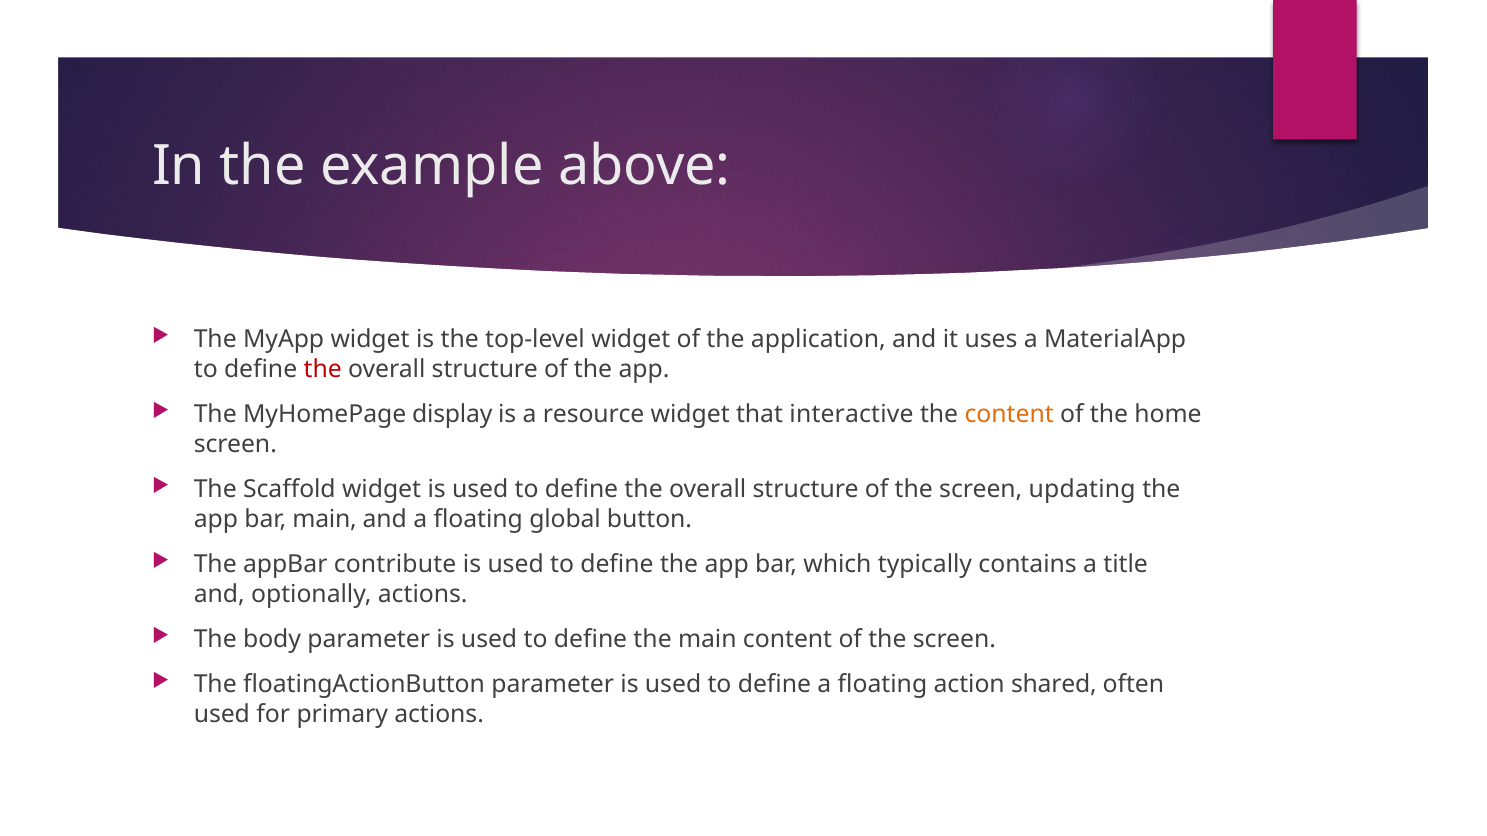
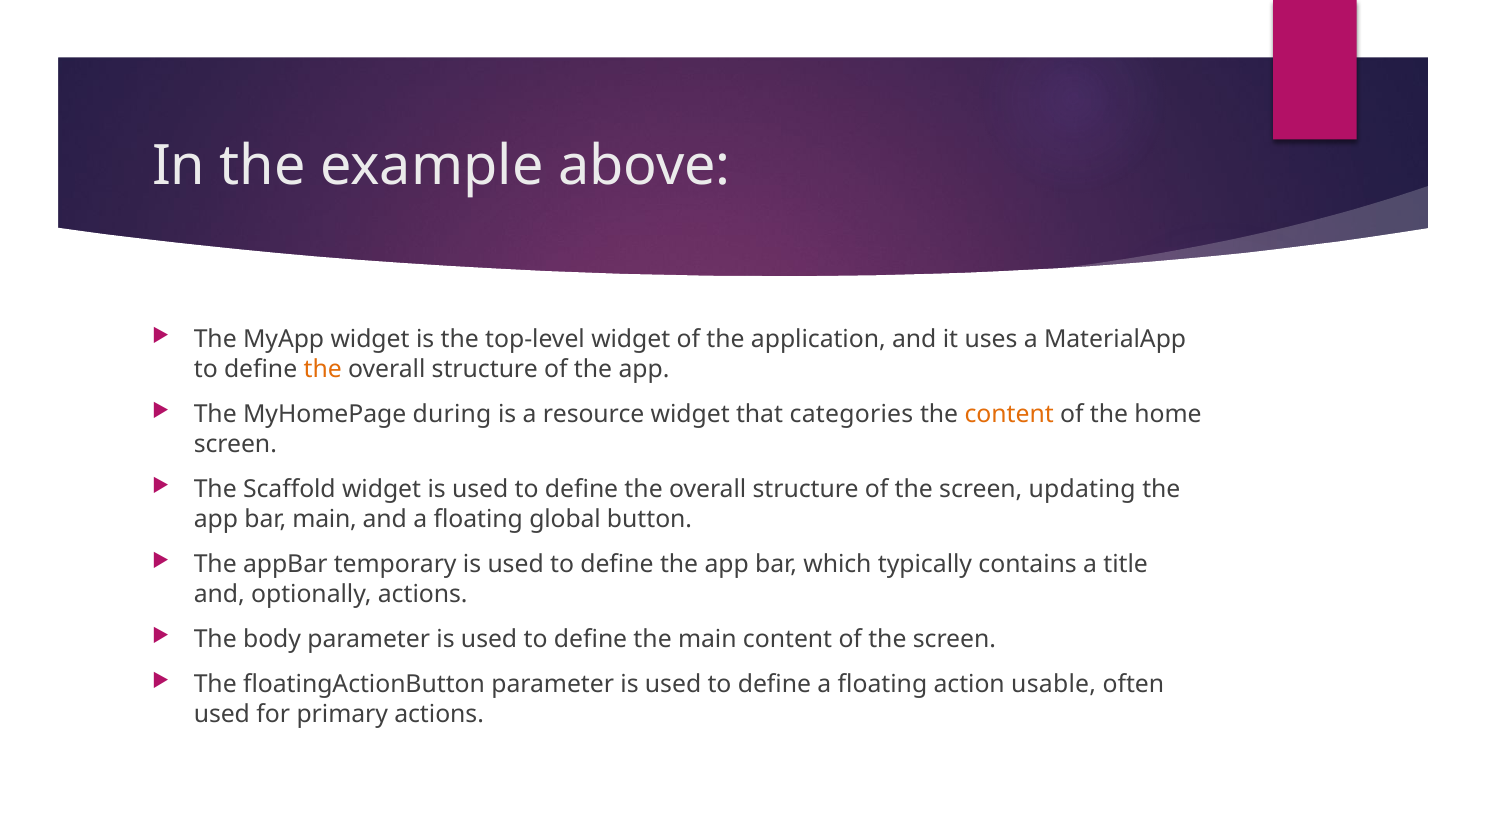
the colour: red -> orange (323, 369)
display: display -> during (452, 415)
interactive: interactive -> categories (851, 415)
contribute: contribute -> temporary (395, 565)
shared: shared -> usable (1054, 685)
